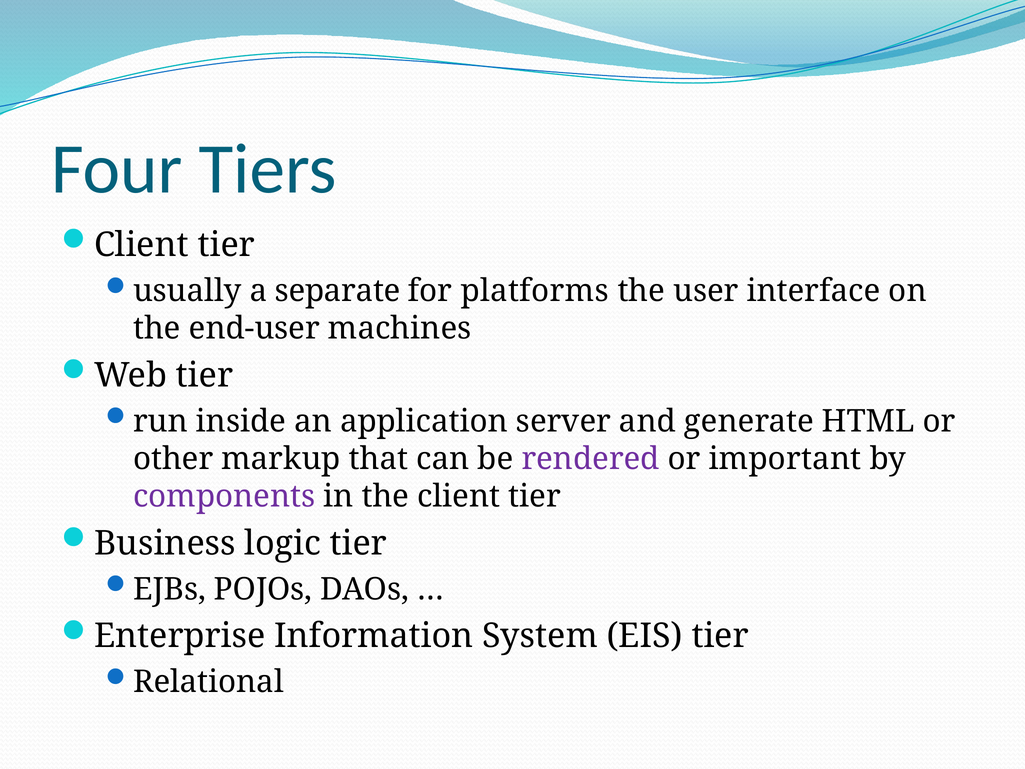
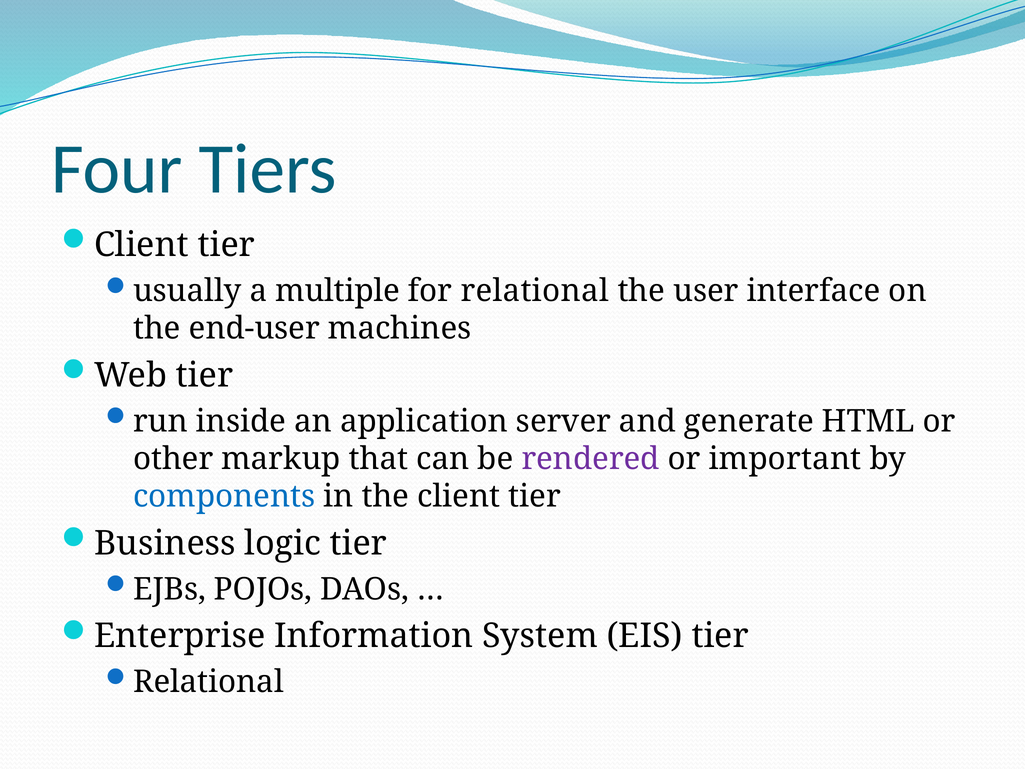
separate: separate -> multiple (338, 291)
for platforms: platforms -> relational (535, 291)
components colour: purple -> blue (224, 496)
